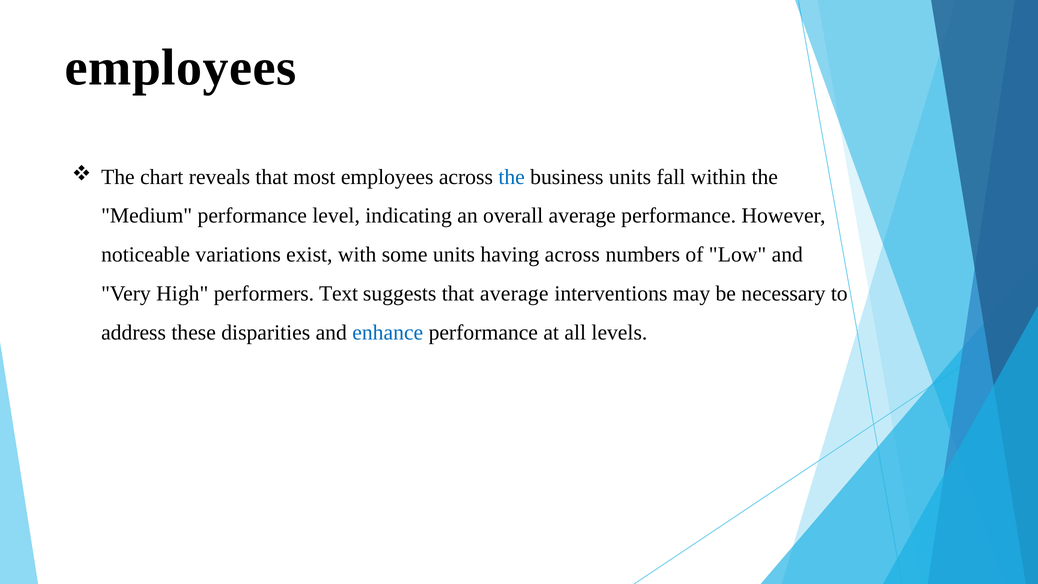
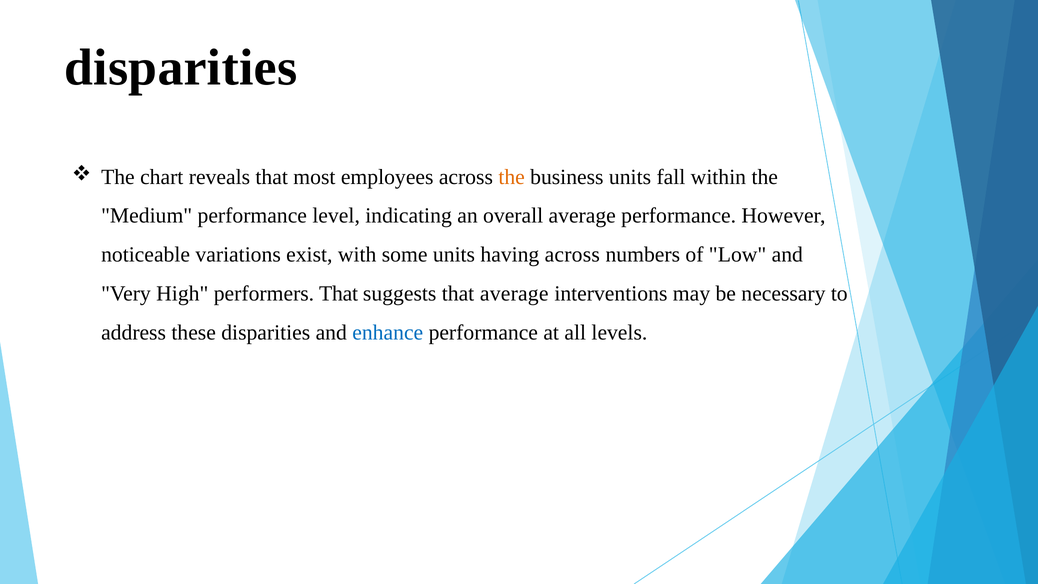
employees: employees -> disparities (181, 68)
the colour: blue -> orange (512, 177)
performers Text: Text -> That (339, 294)
